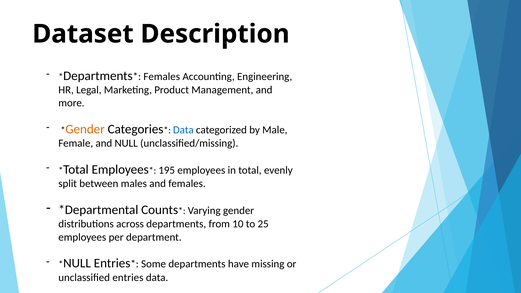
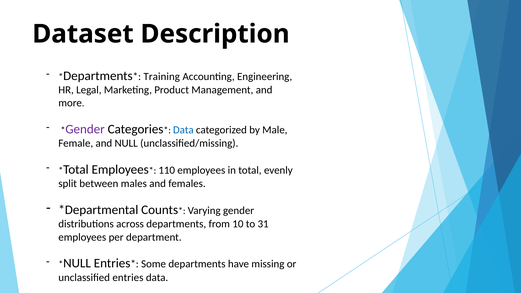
Females: Females -> Training (162, 76)
Gender colour: orange -> purple (85, 129)
195: 195 -> 110 (167, 170)
25: 25 -> 31 (263, 224)
